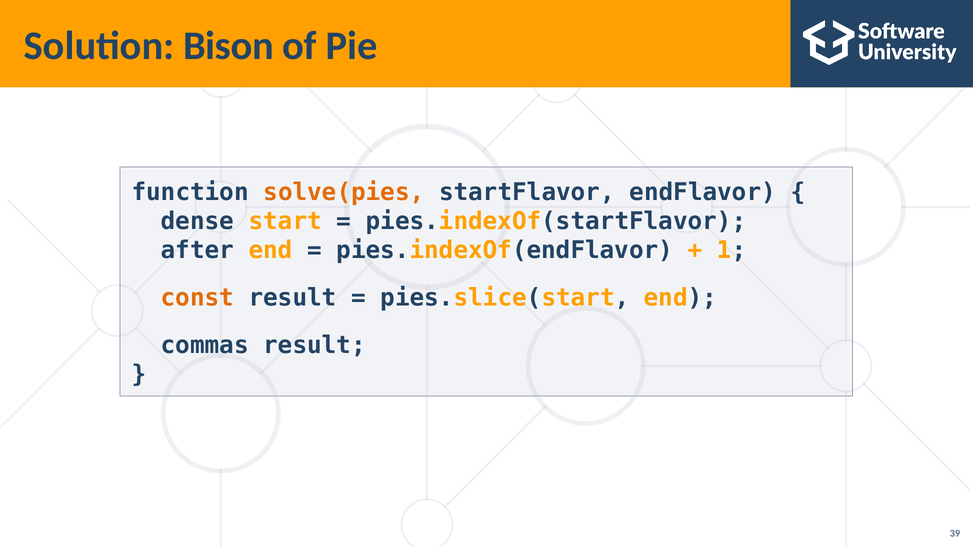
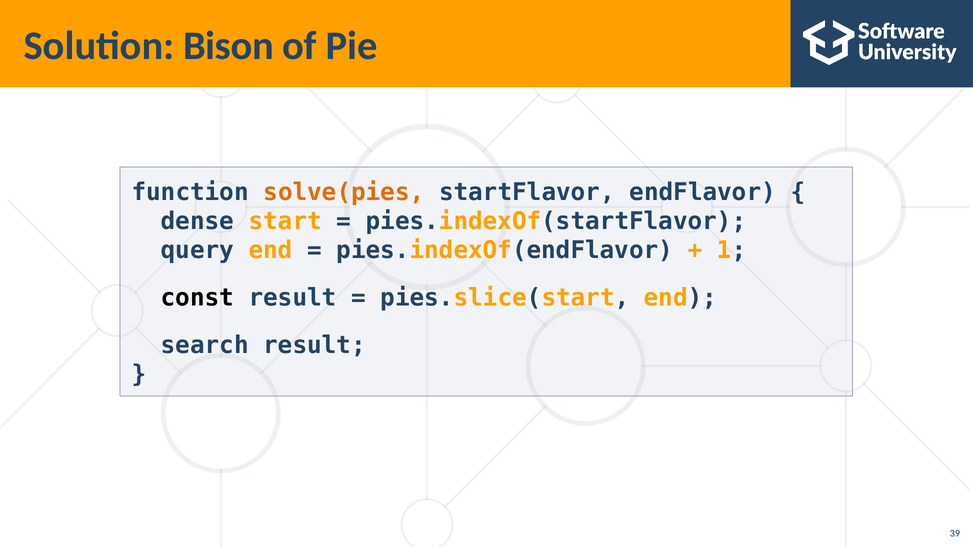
after: after -> query (197, 251)
const colour: orange -> black (197, 298)
commas: commas -> search (205, 345)
